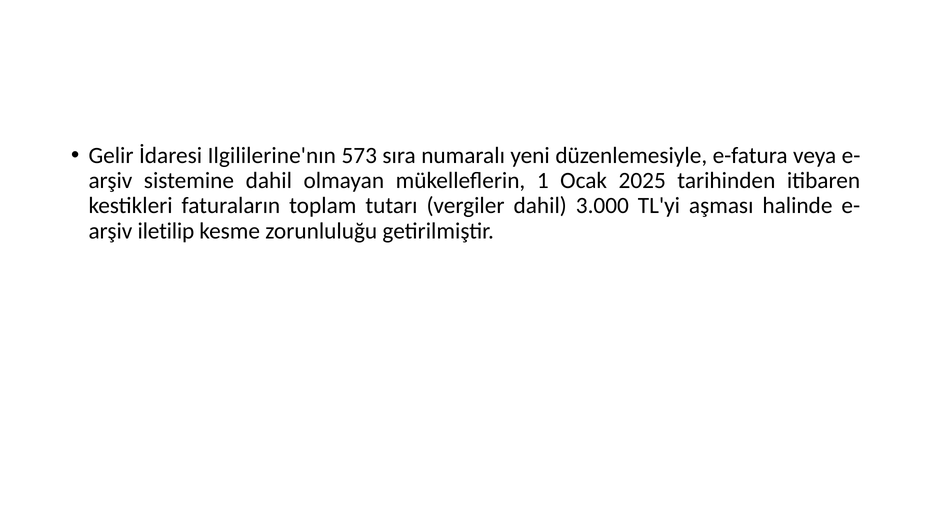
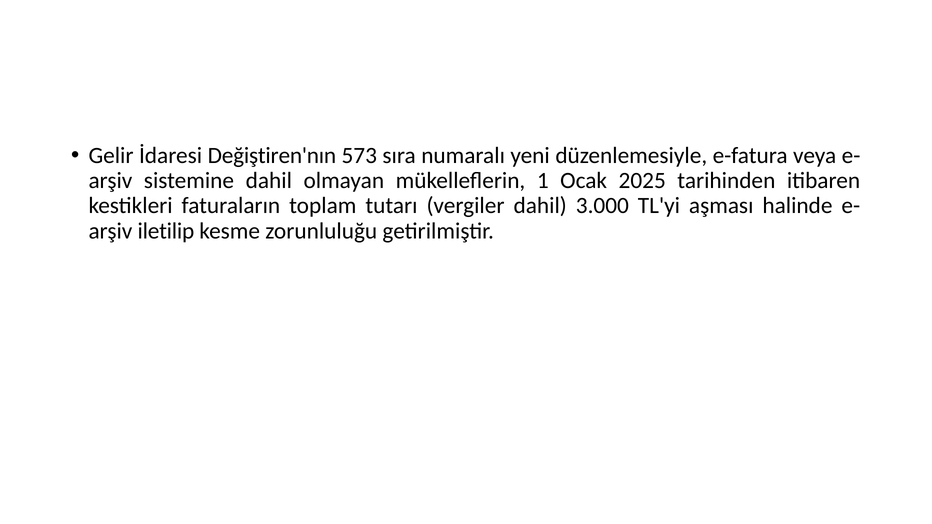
Ilgililerine'nın: Ilgililerine'nın -> Değiştiren'nın (272, 155)
